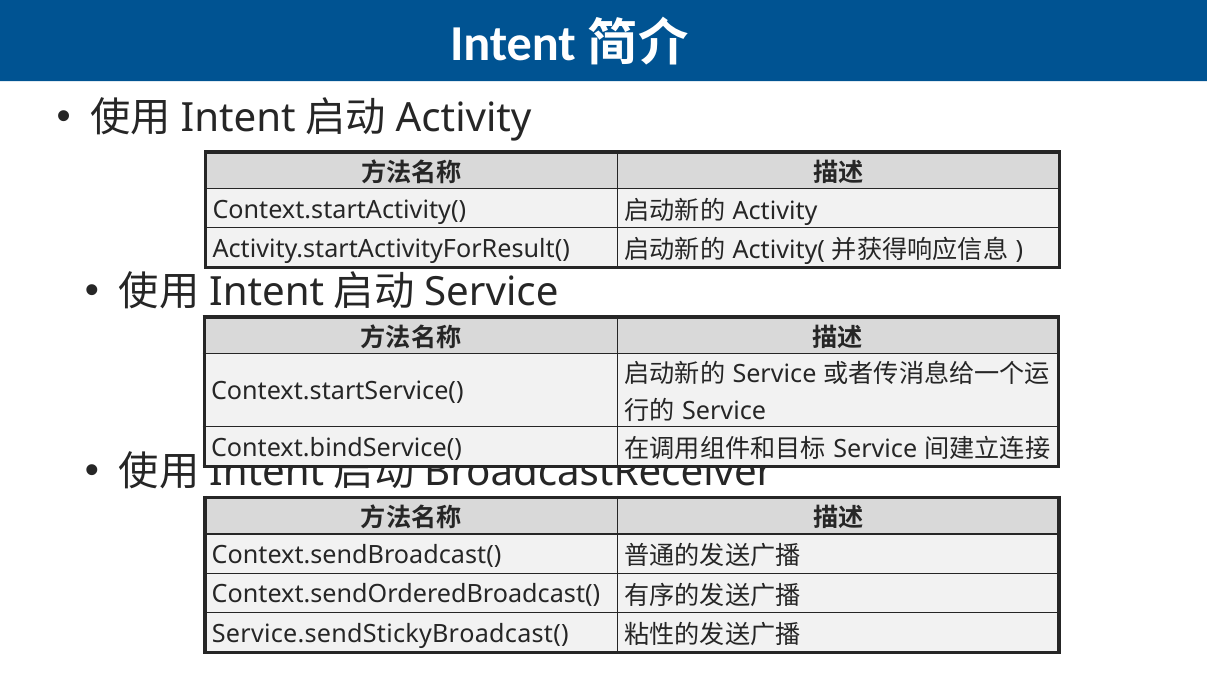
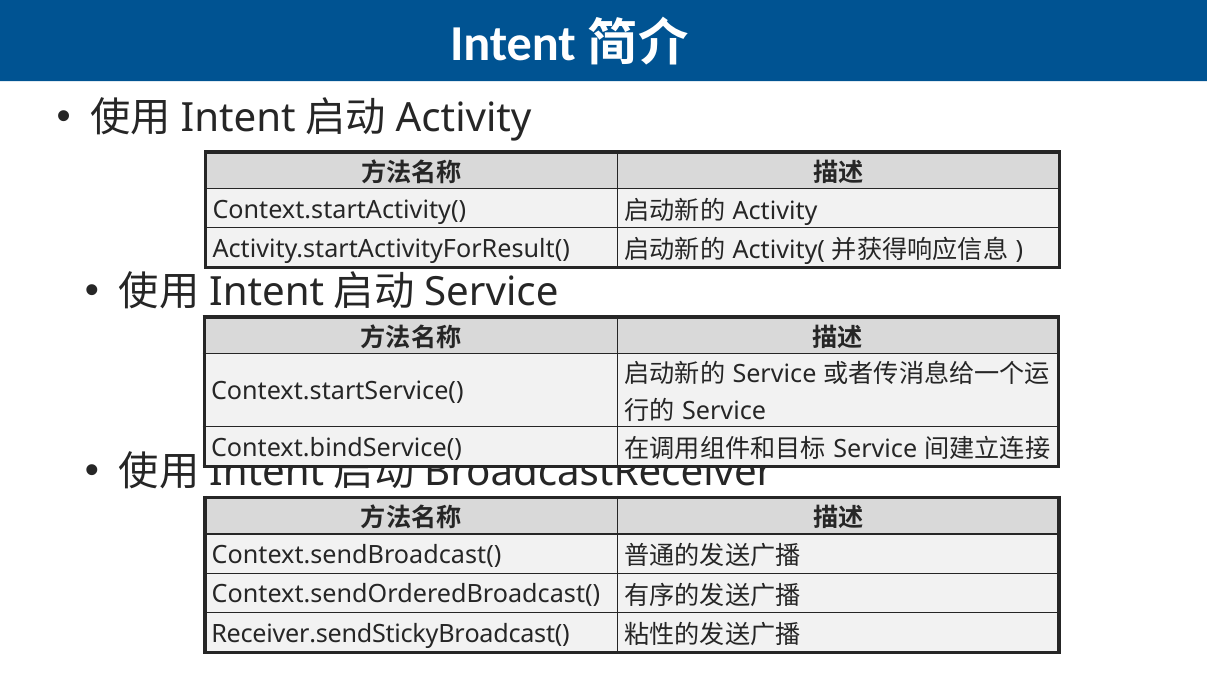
Service.sendStickyBroadcast(: Service.sendStickyBroadcast( -> Receiver.sendStickyBroadcast( (391, 634)
